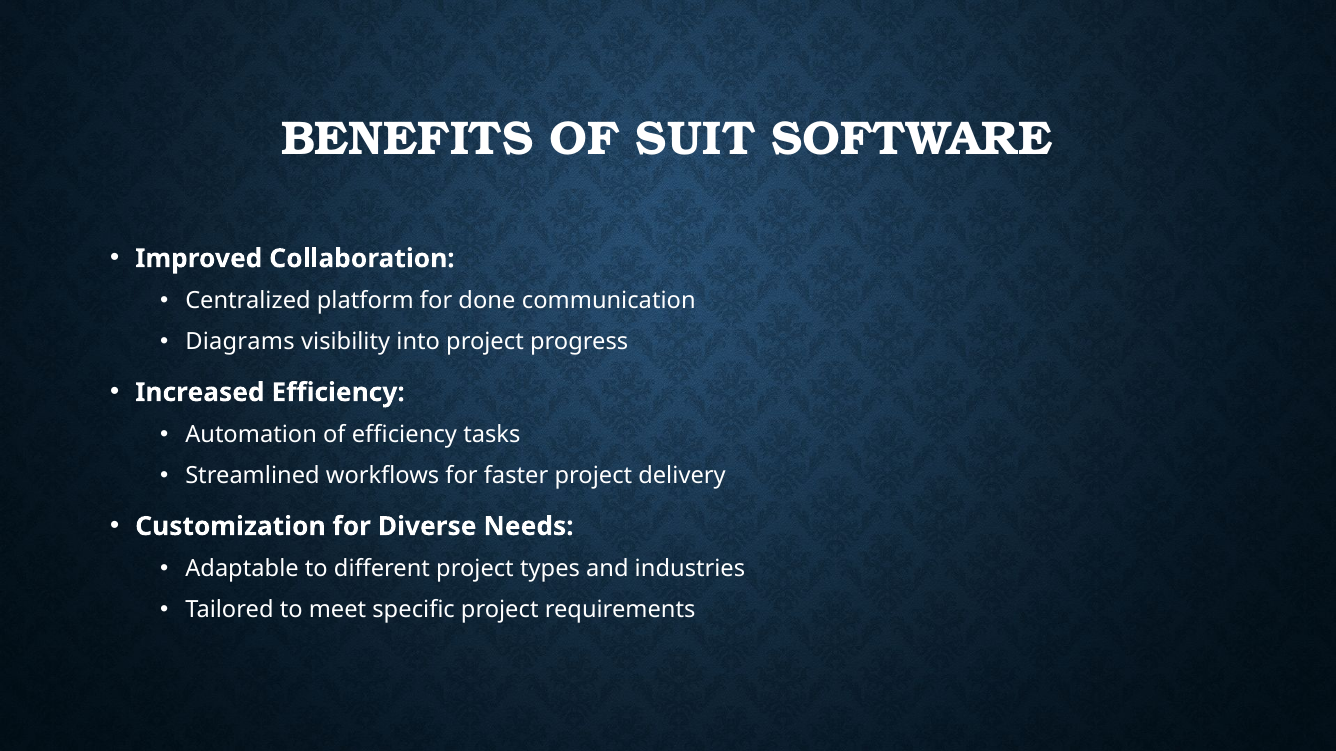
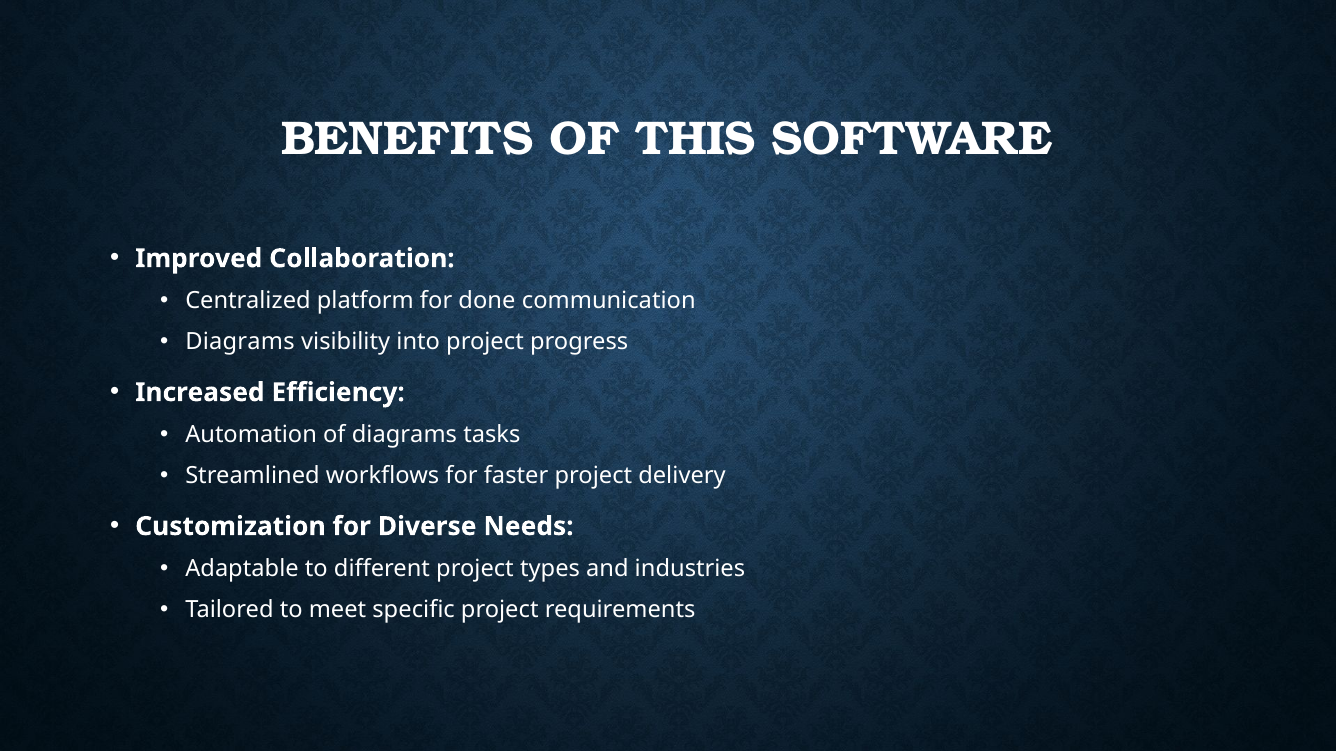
SUIT: SUIT -> THIS (696, 139)
of efficiency: efficiency -> diagrams (404, 435)
